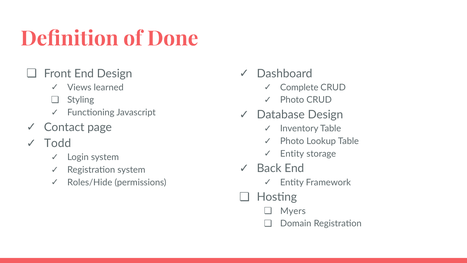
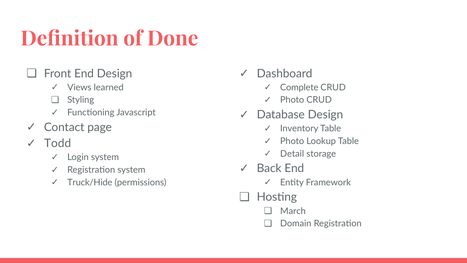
Entity: Entity -> Detail (292, 154)
Roles/Hide: Roles/Hide -> Truck/Hide (90, 182)
Myers: Myers -> March (293, 211)
